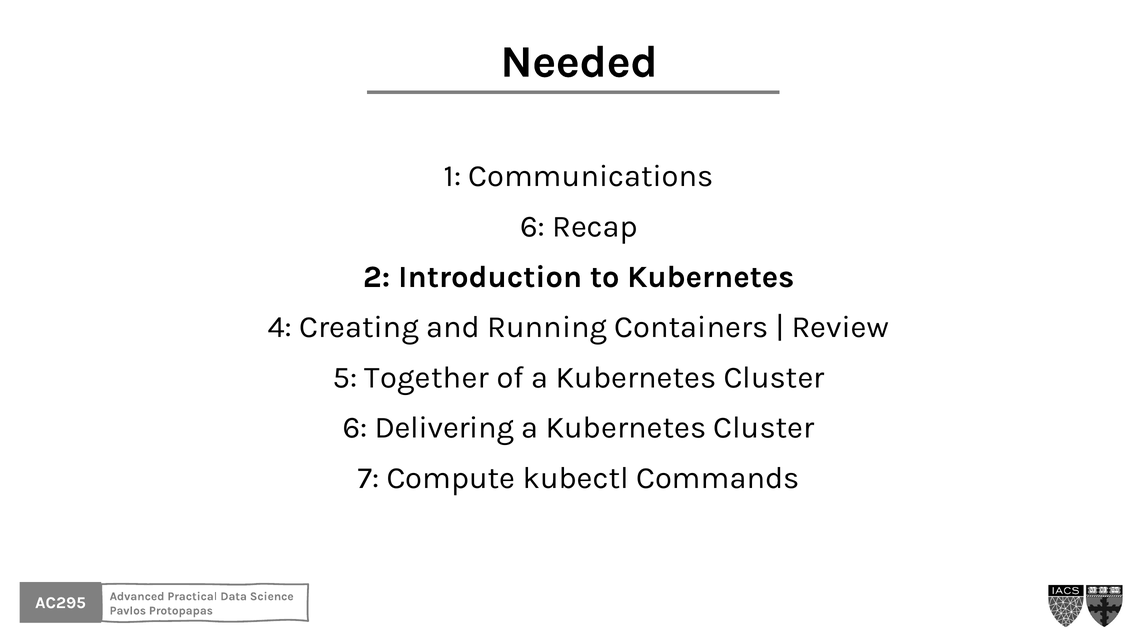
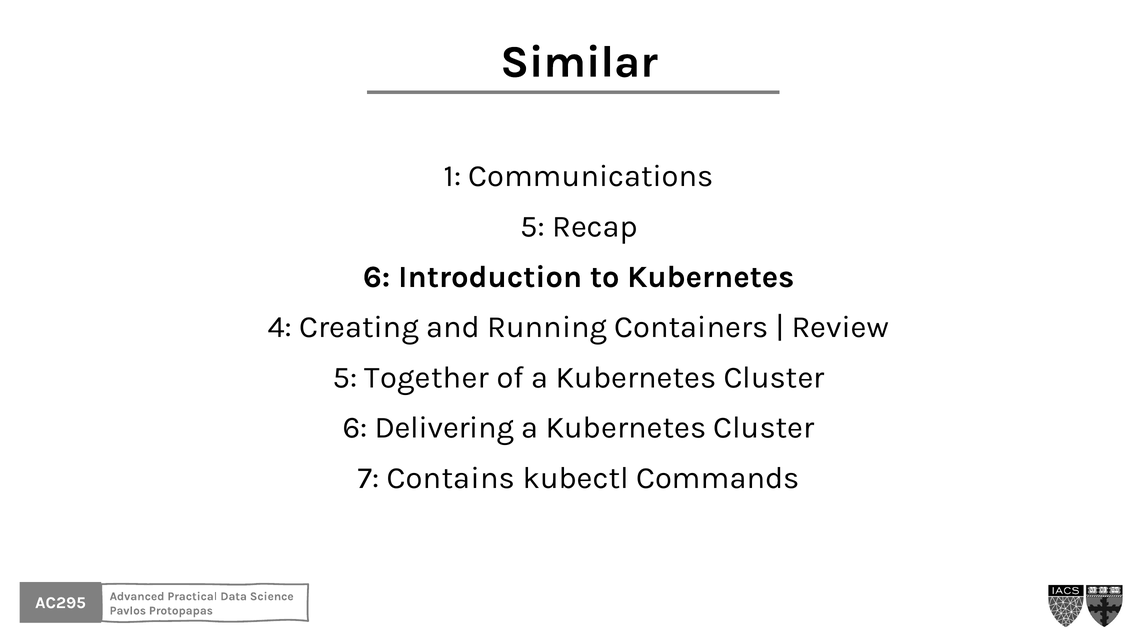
Needed: Needed -> Similar (579, 62)
6: 6 -> 5 (532, 226)
2: 2 -> 6 (377, 277)
Compute: Compute -> Contains (451, 478)
